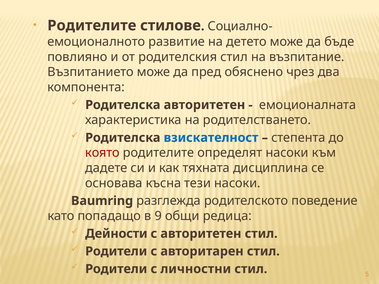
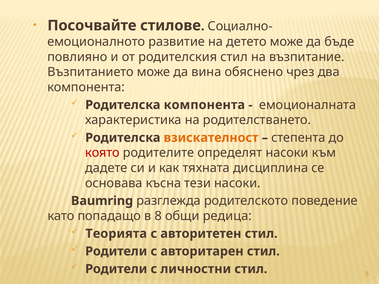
Родителите: Родителите -> Посочвайте (92, 26)
пред: пред -> вина (206, 72)
Родителска авторитетен: авторитетен -> компонента (204, 105)
взискателност colour: blue -> orange (211, 138)
9: 9 -> 8 (158, 216)
Дейности: Дейности -> Теорията (116, 234)
